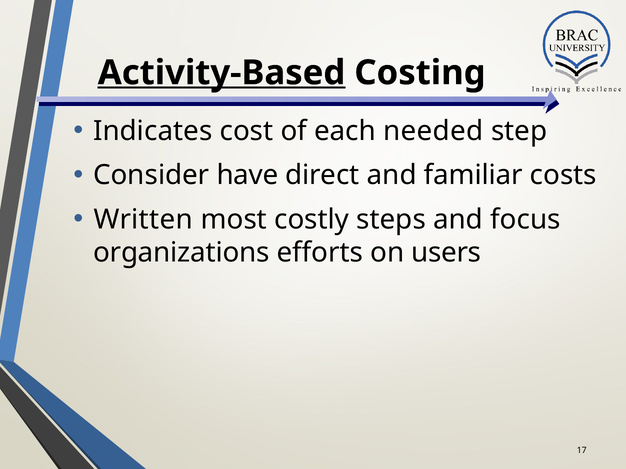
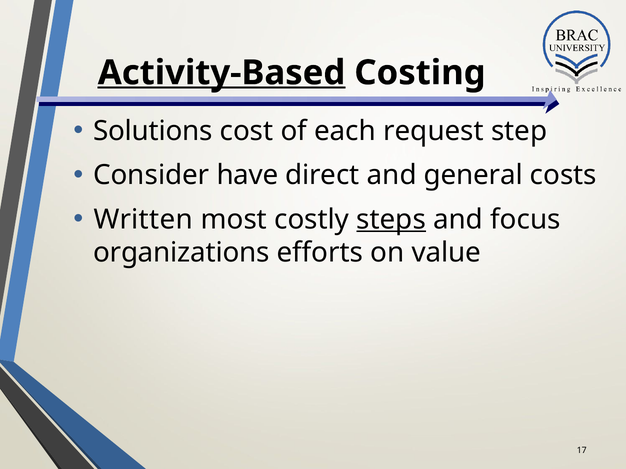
Indicates: Indicates -> Solutions (153, 131)
needed: needed -> request (434, 131)
familiar: familiar -> general (473, 175)
steps underline: none -> present (391, 220)
users: users -> value (446, 253)
